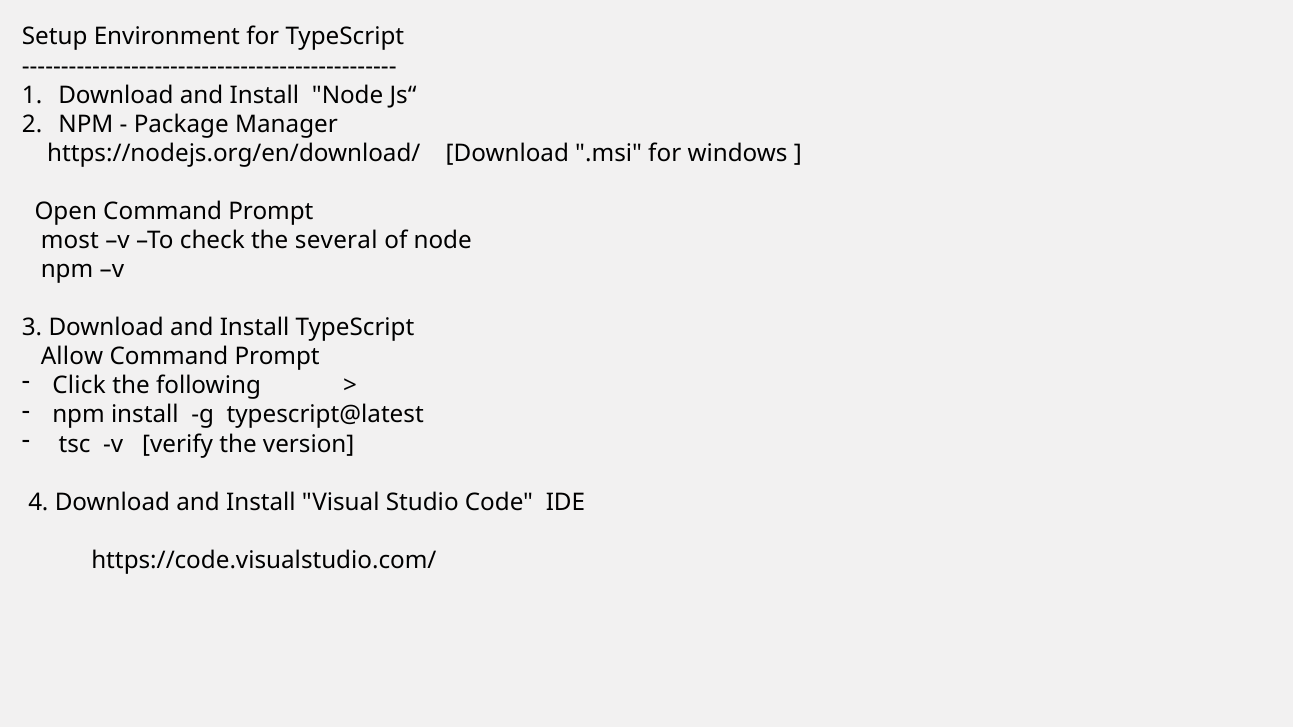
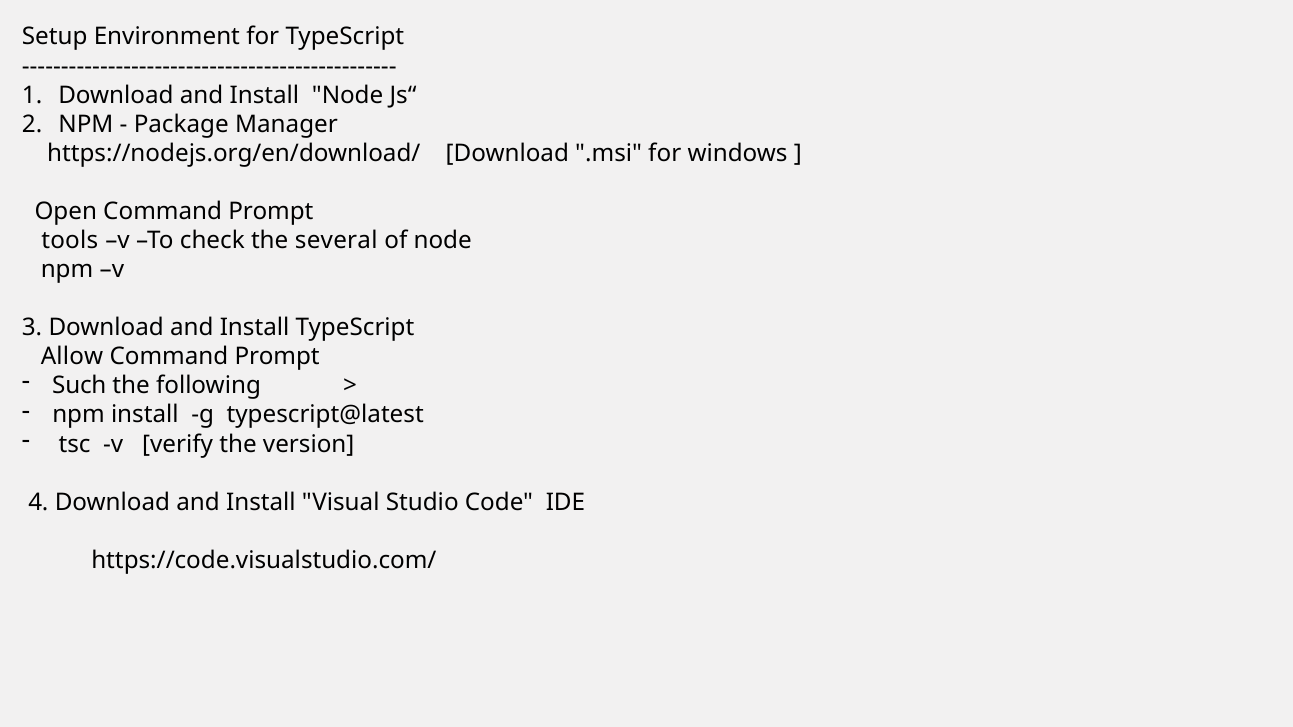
most: most -> tools (70, 241)
Click: Click -> Such (79, 386)
